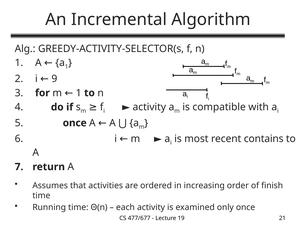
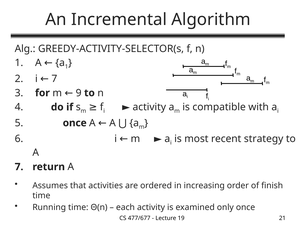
i 9: 9 -> 7 (54, 79)
m 1: 1 -> 9 (79, 93)
contains: contains -> strategy (264, 139)
